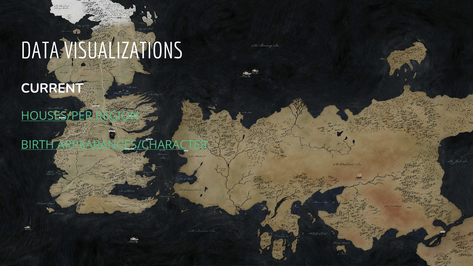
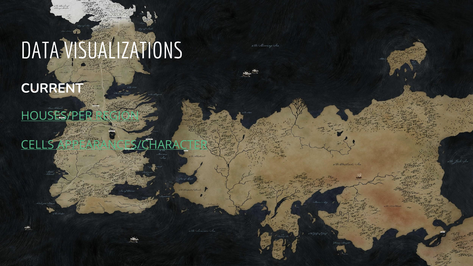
BIRTH: BIRTH -> CELLS (37, 145)
